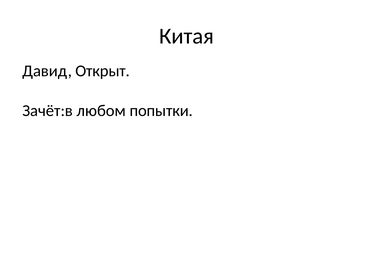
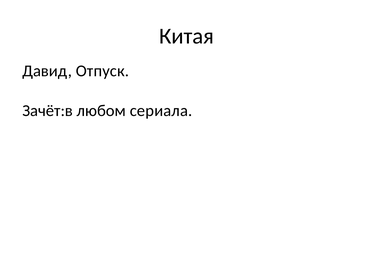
Открыт: Открыт -> Отпуск (102, 71)
попытки: попытки -> сериала (161, 111)
